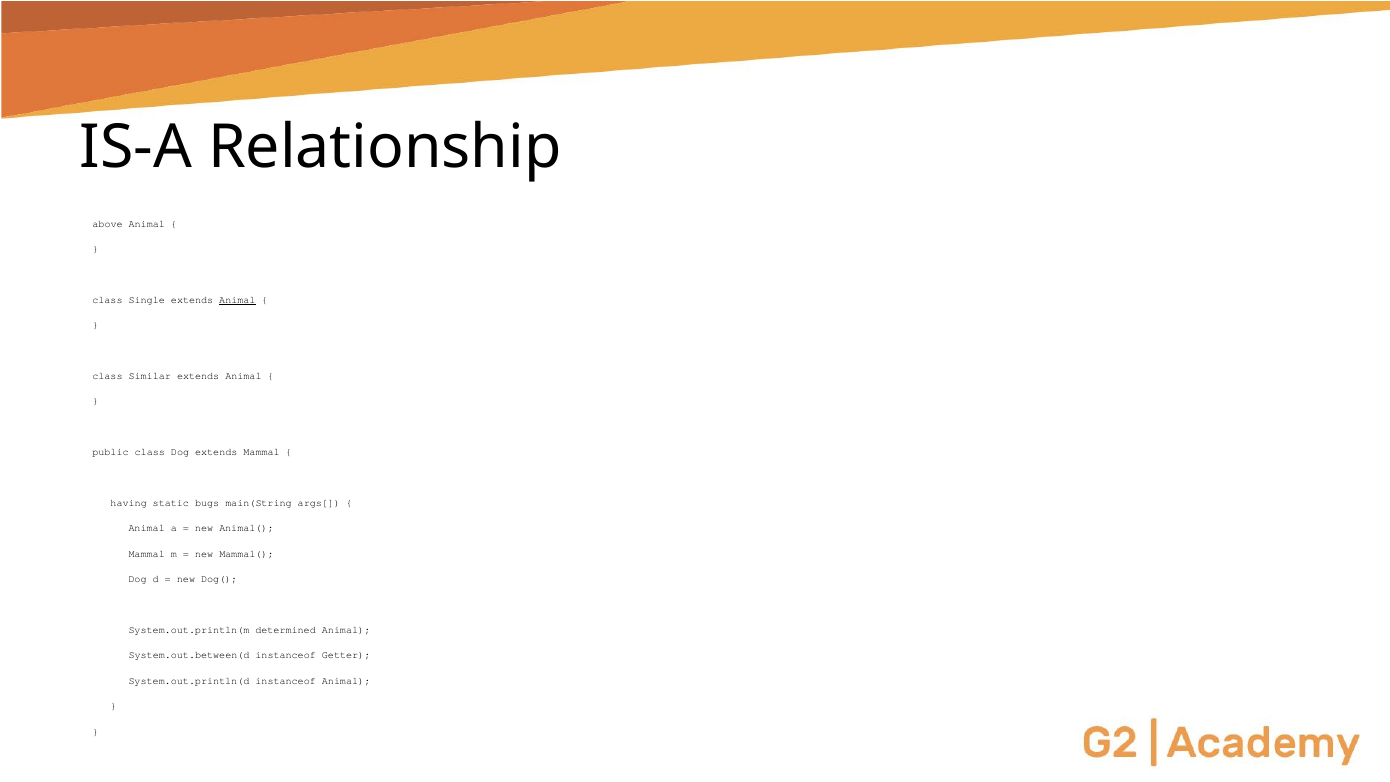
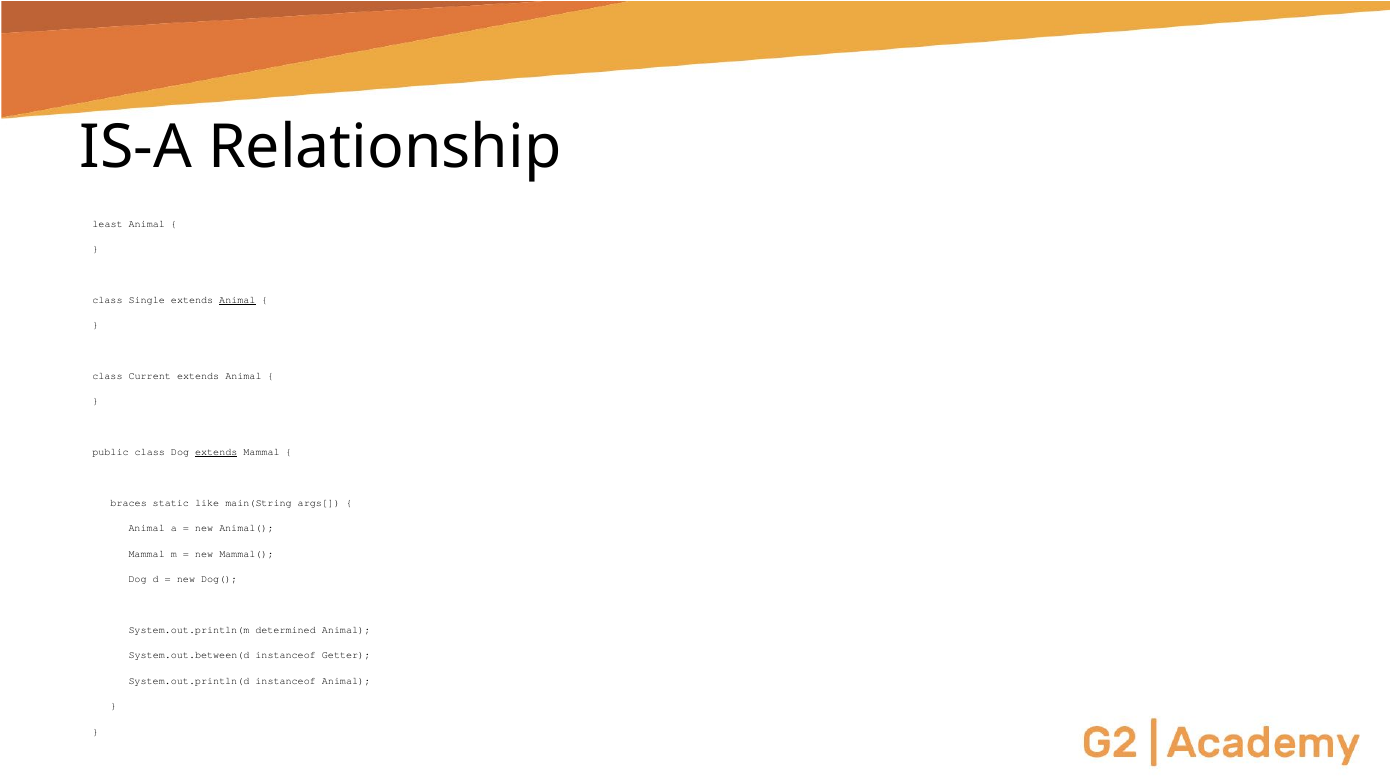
above: above -> least (108, 224)
Similar: Similar -> Current (150, 376)
extends underline: none -> present (216, 452)
having: having -> braces (129, 503)
bugs: bugs -> like (207, 503)
